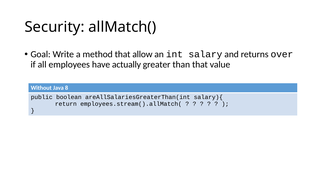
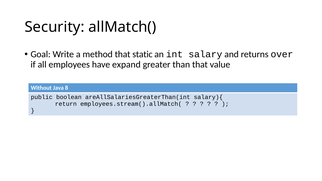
allow: allow -> static (142, 54)
actually: actually -> expand (126, 65)
